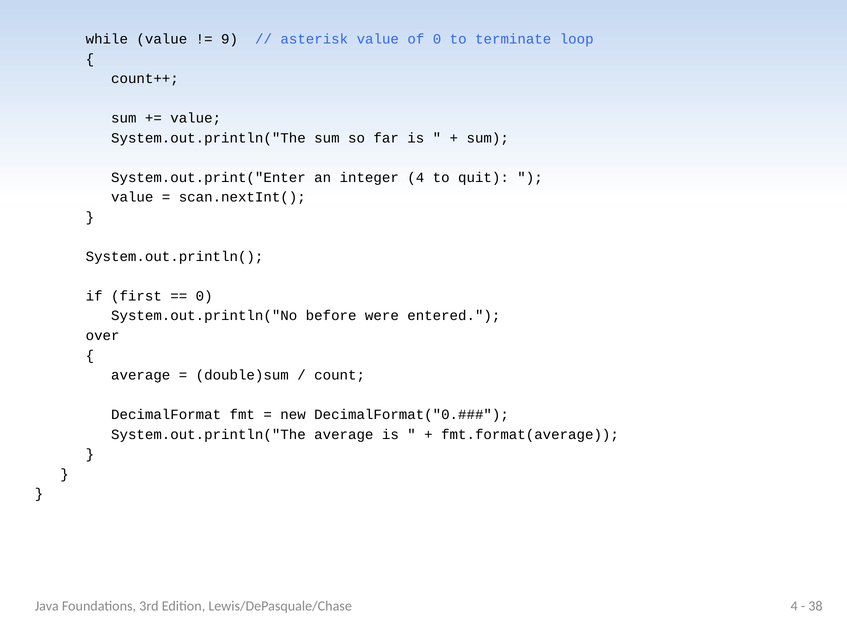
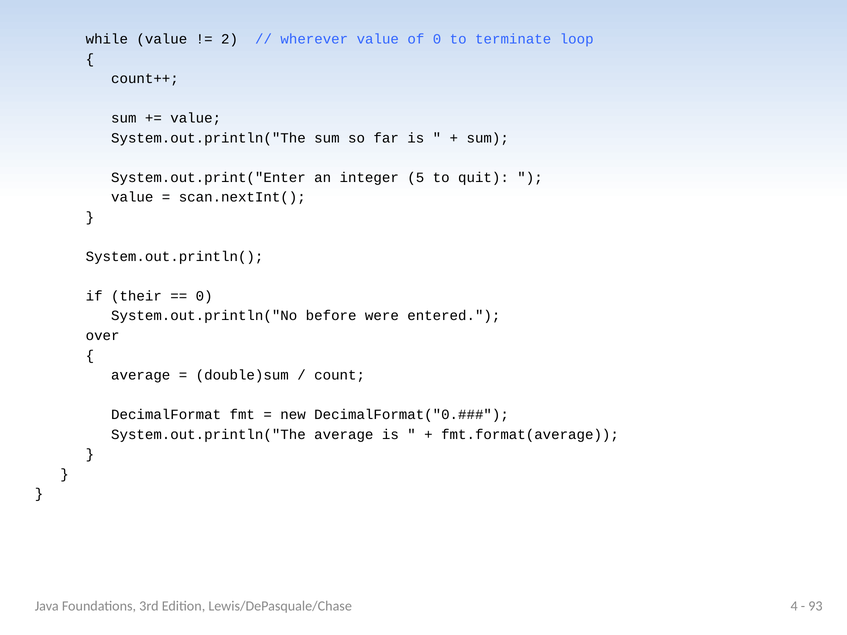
9: 9 -> 2 (230, 39)
asterisk: asterisk -> wherever (314, 39)
integer 4: 4 -> 5 (416, 178)
first: first -> their (136, 296)
38: 38 -> 93 (815, 607)
